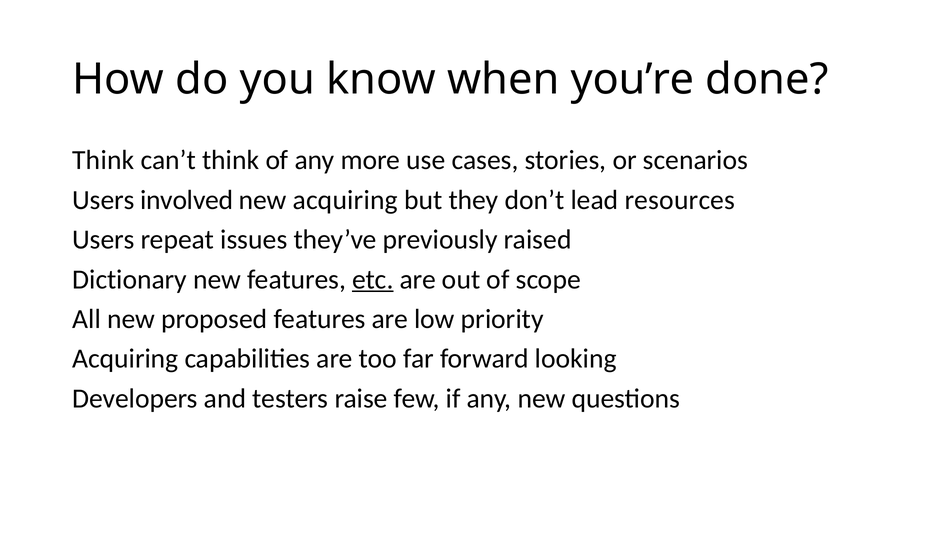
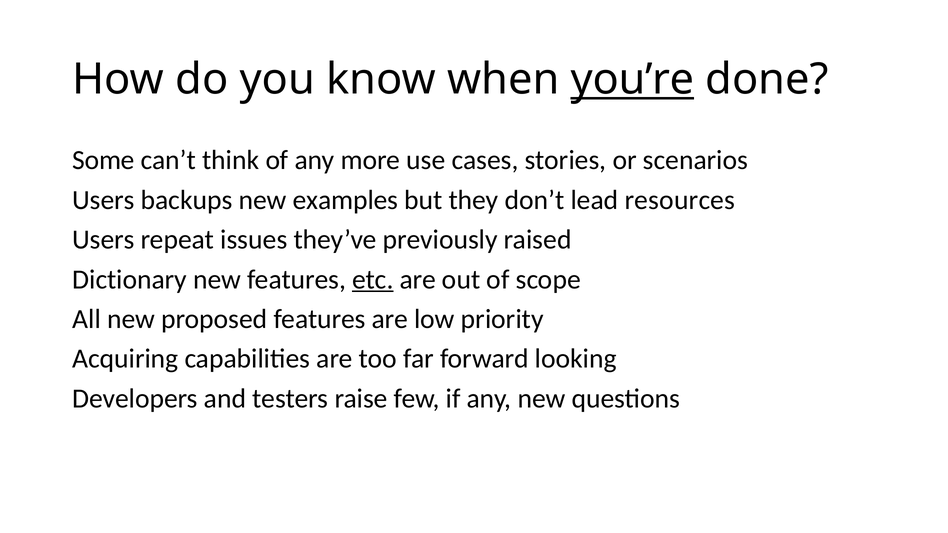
you’re underline: none -> present (633, 80)
Think: Think -> Some (103, 160)
involved: involved -> backups (187, 200)
new acquiring: acquiring -> examples (345, 200)
